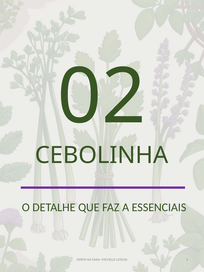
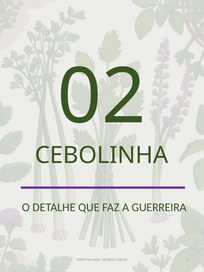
ESSENCIAIS: ESSENCIAIS -> GUERREIRA (159, 207)
